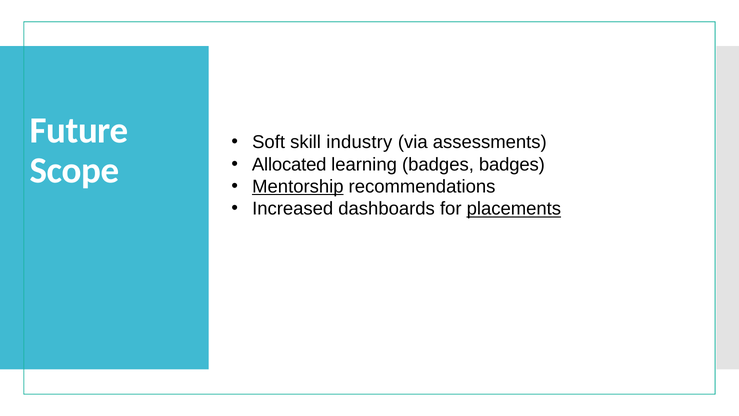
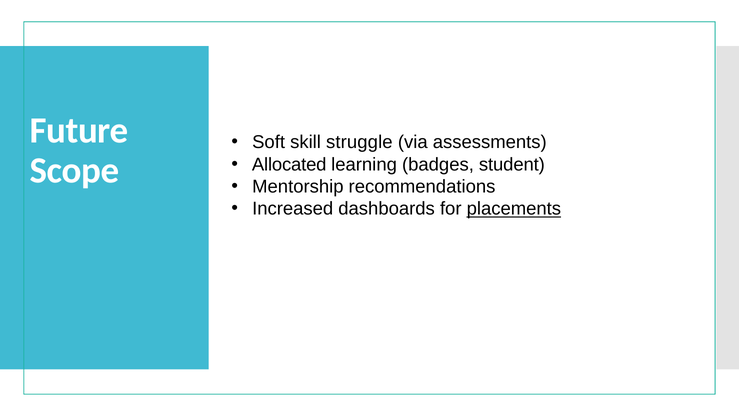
industry: industry -> struggle (359, 142)
badges badges: badges -> student (512, 164)
Mentorship underline: present -> none (298, 187)
